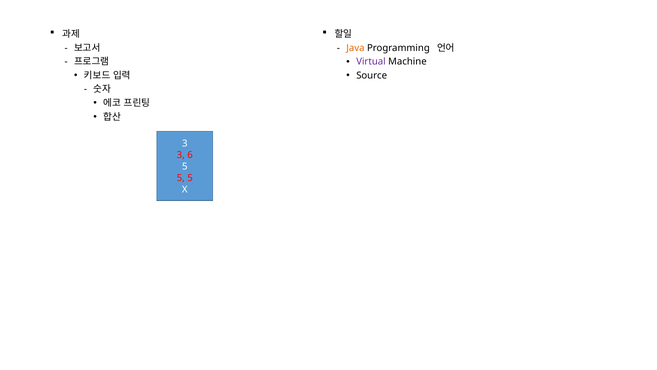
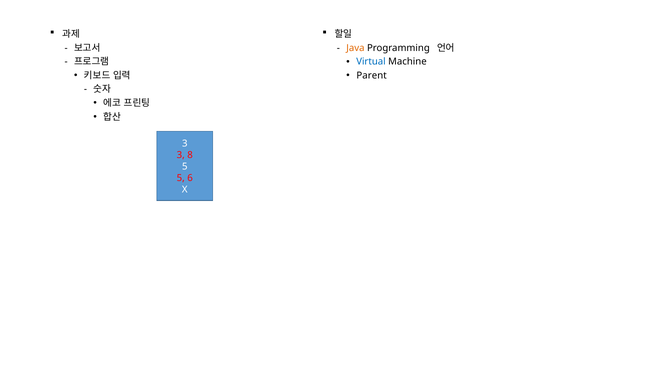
Virtual colour: purple -> blue (371, 62)
Source: Source -> Parent (372, 75)
6: 6 -> 8 (190, 155)
5: 5 -> 6 (190, 178)
